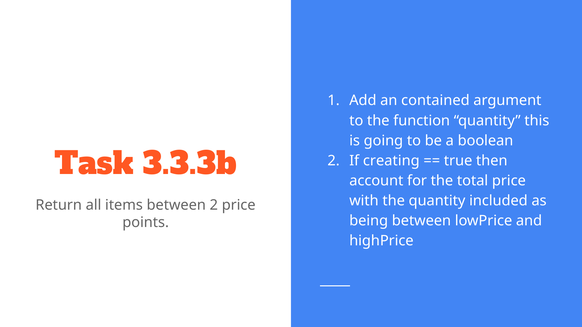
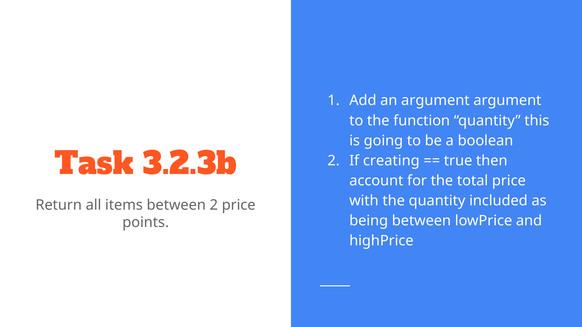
an contained: contained -> argument (435, 101)
3.3.3b: 3.3.3b -> 3.2.3b (190, 164)
